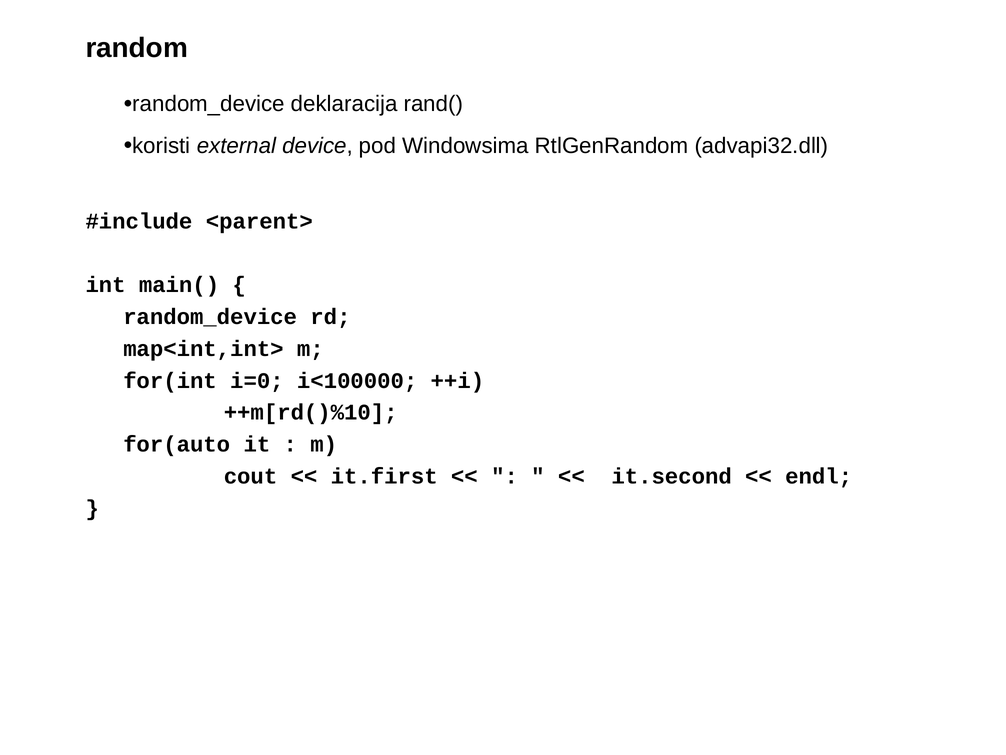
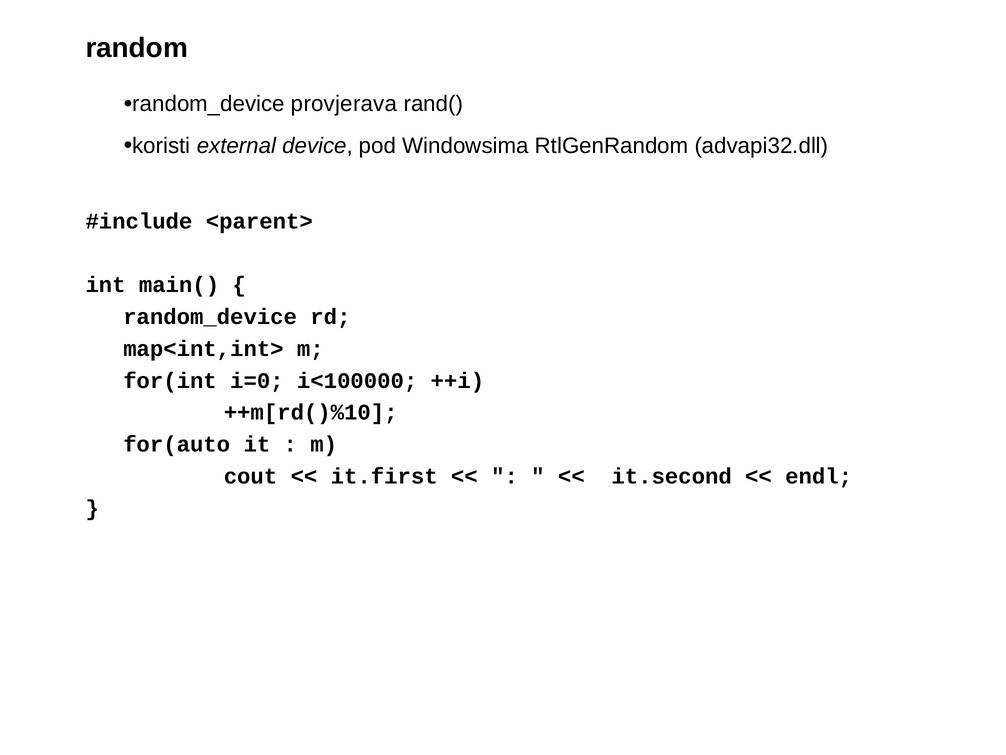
deklaracija: deklaracija -> provjerava (344, 104)
